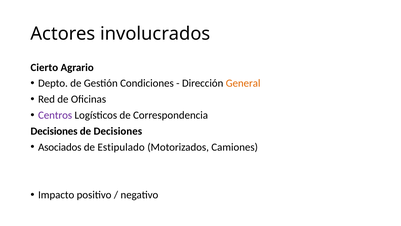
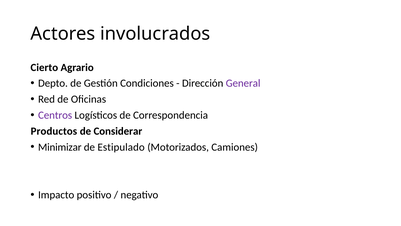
General colour: orange -> purple (243, 83)
Decisiones: Decisiones -> Productos (54, 131)
de Decisiones: Decisiones -> Considerar (118, 131)
Asociados: Asociados -> Minimizar (60, 147)
